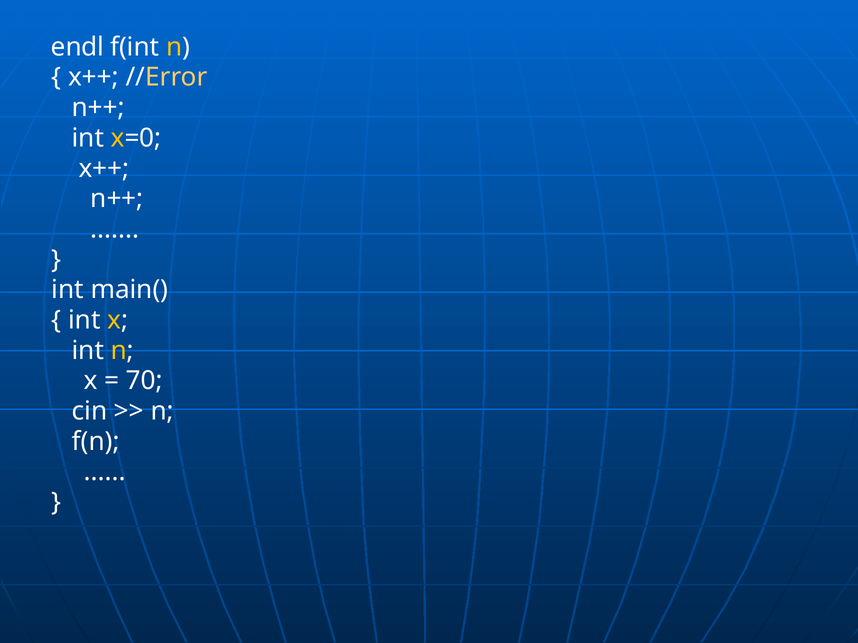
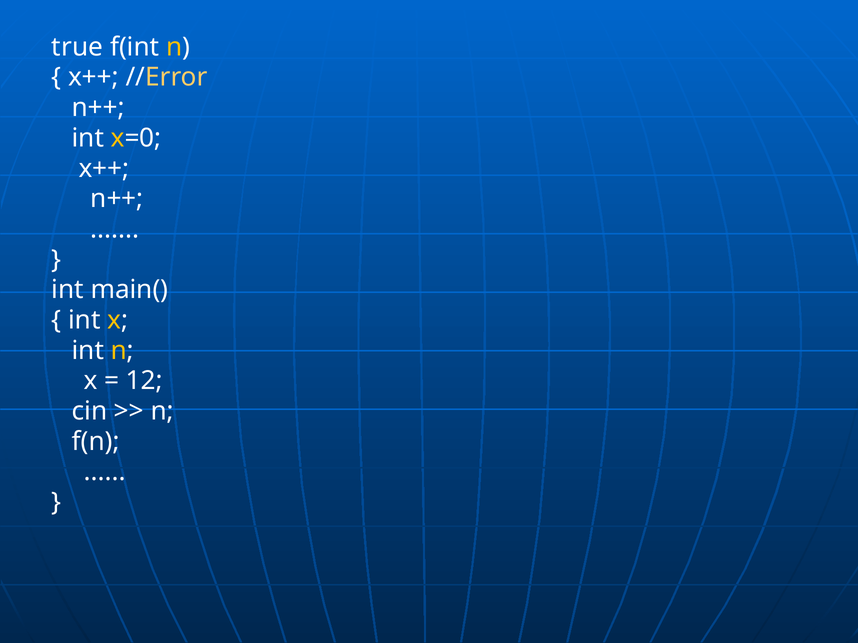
endl: endl -> true (77, 47)
70: 70 -> 12 (144, 381)
